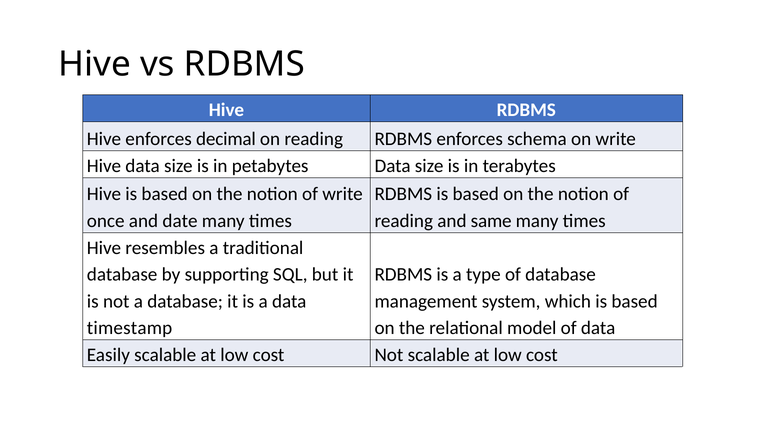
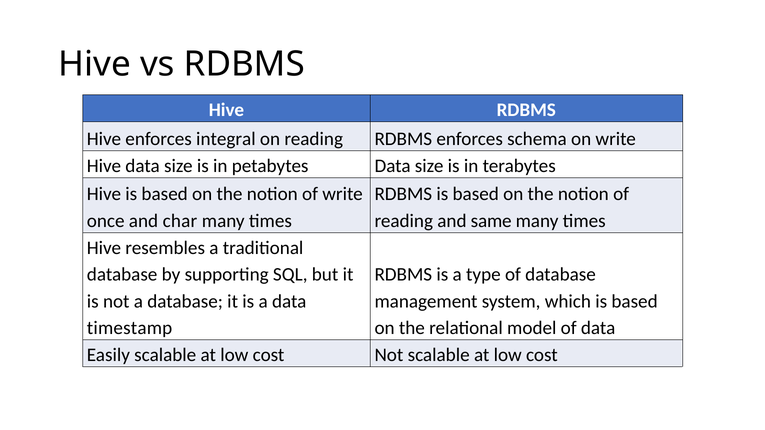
decimal: decimal -> integral (226, 139)
date: date -> char (180, 221)
